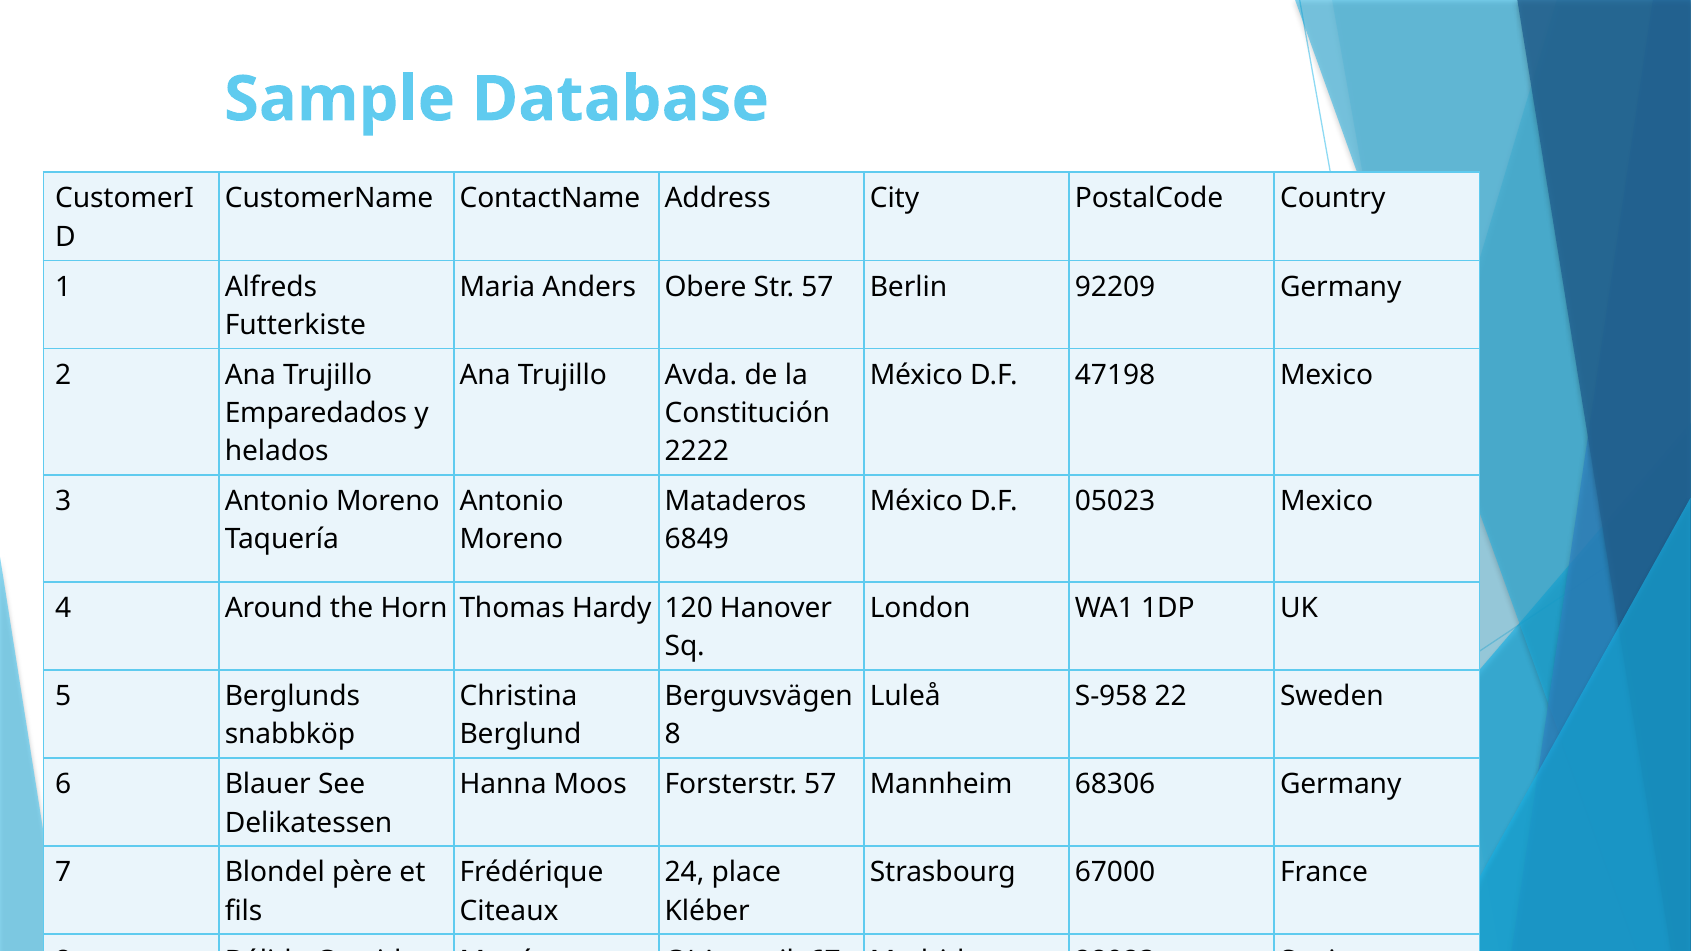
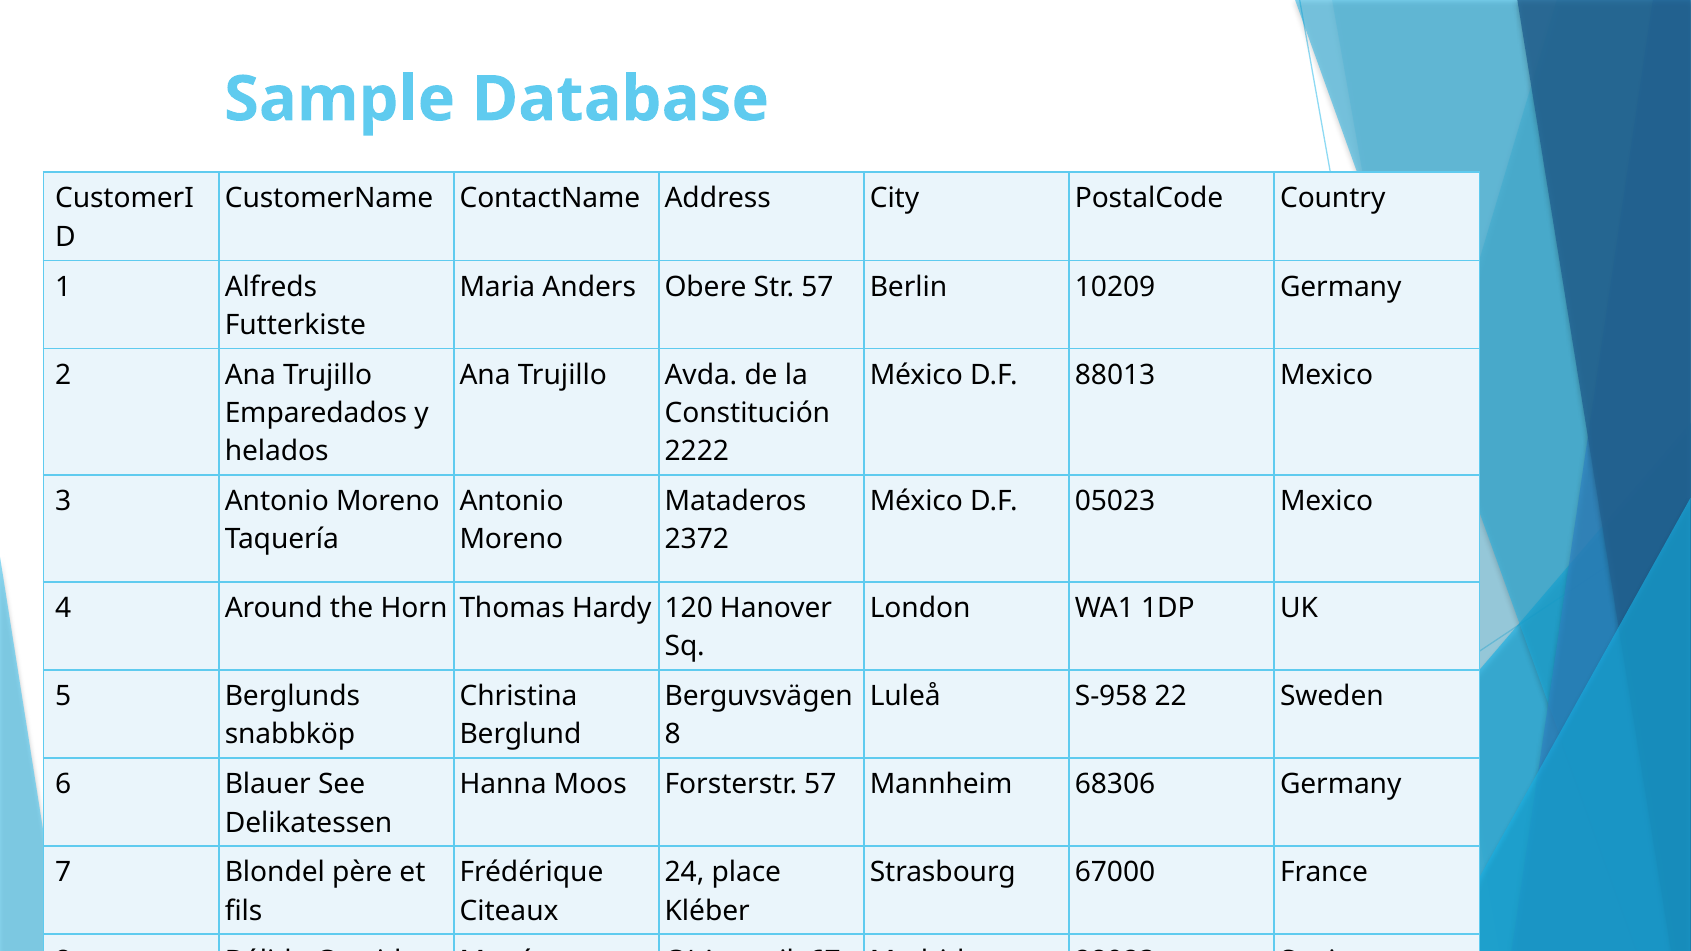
92209: 92209 -> 10209 (1115, 287)
47198: 47198 -> 88013 (1115, 375)
6849: 6849 -> 2372 (697, 540)
